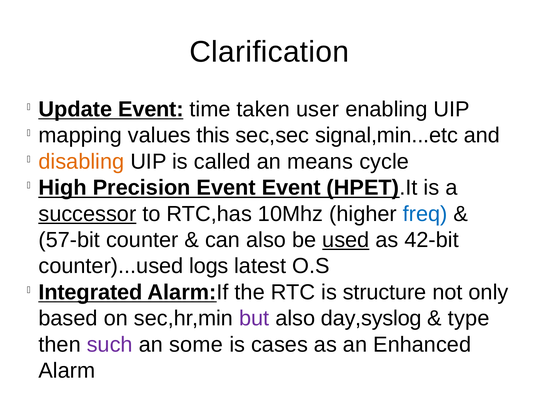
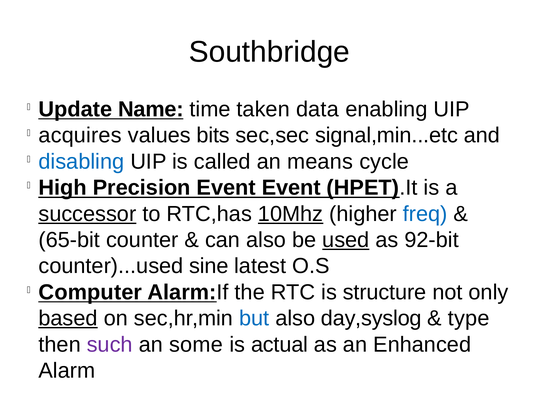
Clarification: Clarification -> Southbridge (269, 52)
Update Event: Event -> Name (151, 109)
user: user -> data (317, 109)
mapping: mapping -> acquires (80, 135)
this: this -> bits (213, 135)
disabling colour: orange -> blue (81, 161)
10Mhz underline: none -> present (291, 213)
57-bit: 57-bit -> 65-bit (69, 240)
42-bit: 42-bit -> 92-bit (432, 240)
logs: logs -> sine (209, 266)
Integrated: Integrated -> Computer (90, 292)
based underline: none -> present (68, 318)
but colour: purple -> blue (254, 318)
cases: cases -> actual (280, 344)
